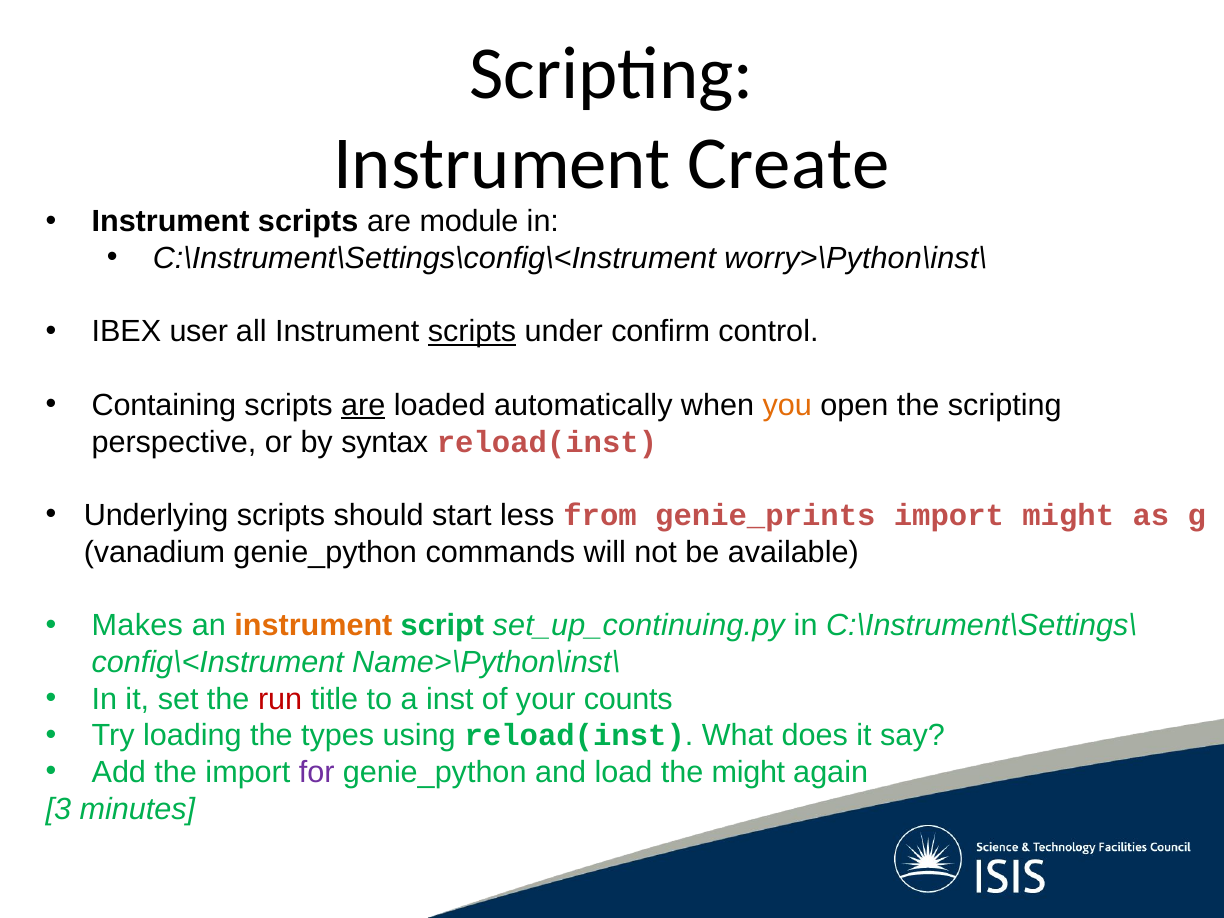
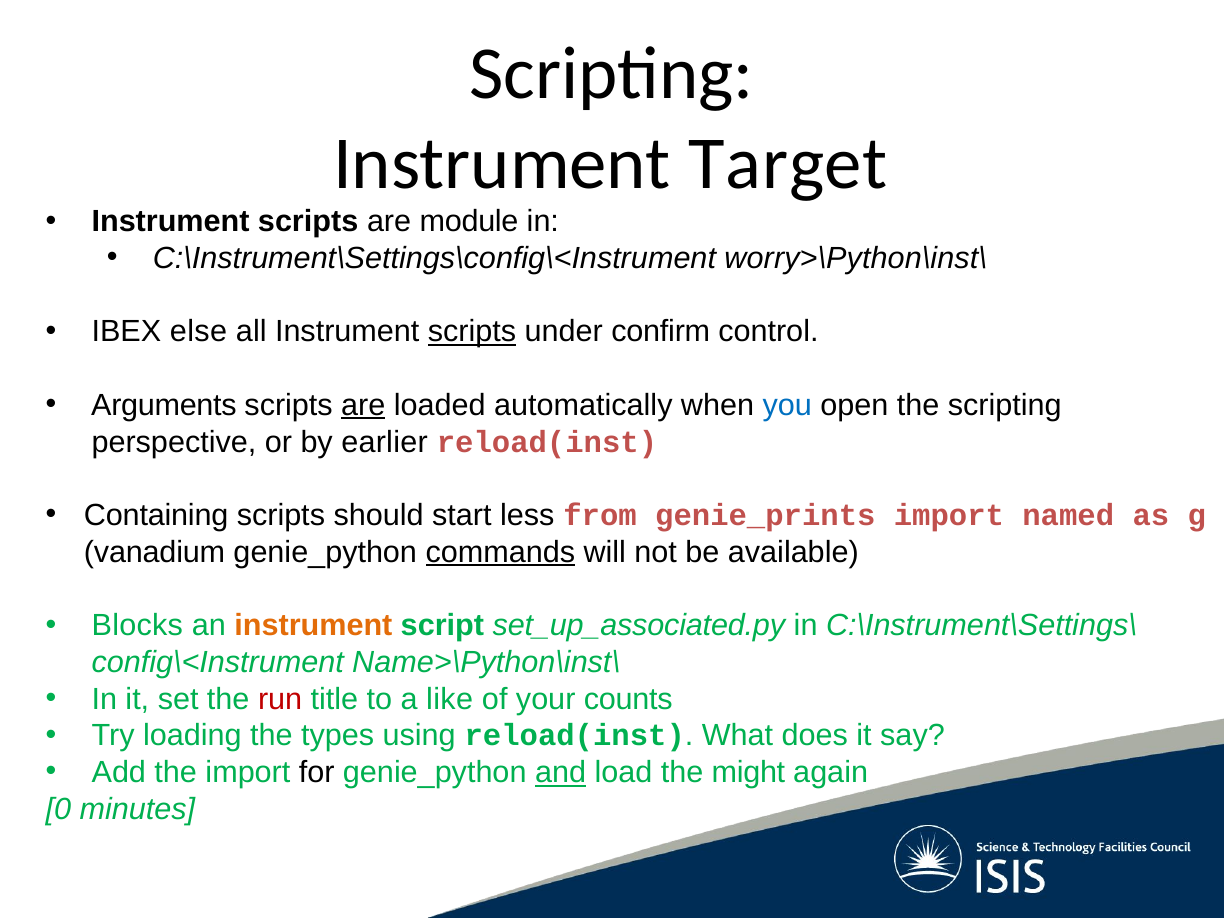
Create: Create -> Target (788, 163)
user: user -> else (198, 332)
Containing: Containing -> Arguments (164, 405)
you colour: orange -> blue (787, 405)
syntax: syntax -> earlier (385, 442)
Underlying: Underlying -> Containing (156, 515)
import might: might -> named (1068, 515)
commands underline: none -> present (500, 552)
Makes: Makes -> Blocks (137, 626)
set_up_continuing.py: set_up_continuing.py -> set_up_associated.py (639, 626)
inst: inst -> like (450, 699)
for colour: purple -> black (317, 772)
and underline: none -> present (561, 772)
3: 3 -> 0 (58, 809)
